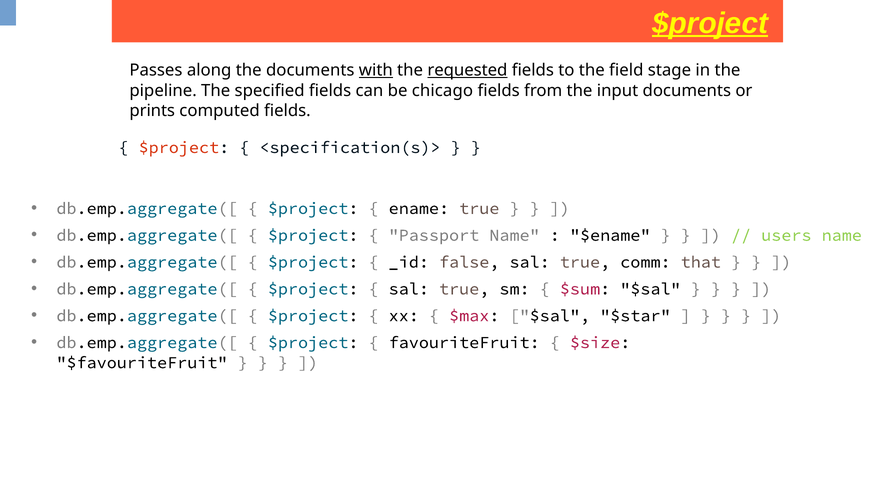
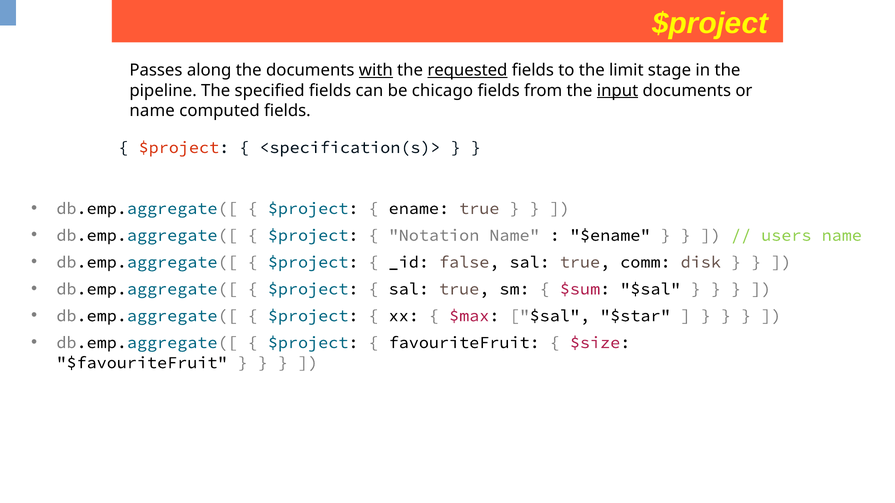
$project underline: present -> none (710, 23)
field: field -> limit (626, 70)
input underline: none -> present (618, 91)
prints: prints -> name (152, 111)
Passport: Passport -> Notation (434, 235)
that: that -> disk (701, 262)
